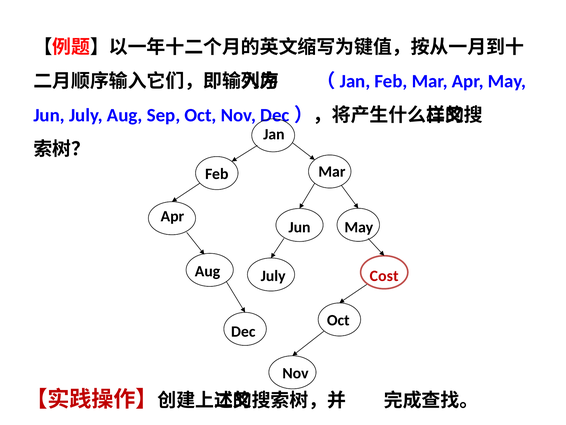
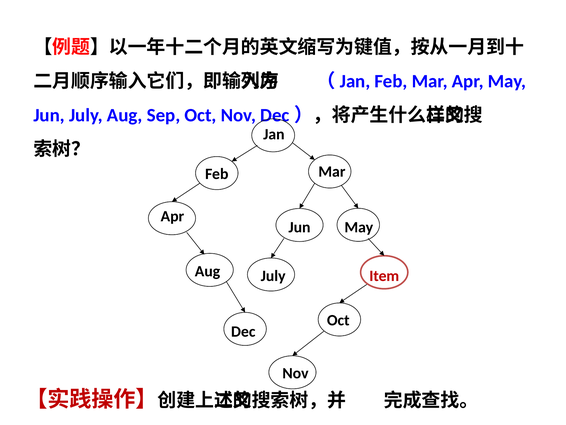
Cost: Cost -> Item (384, 276)
